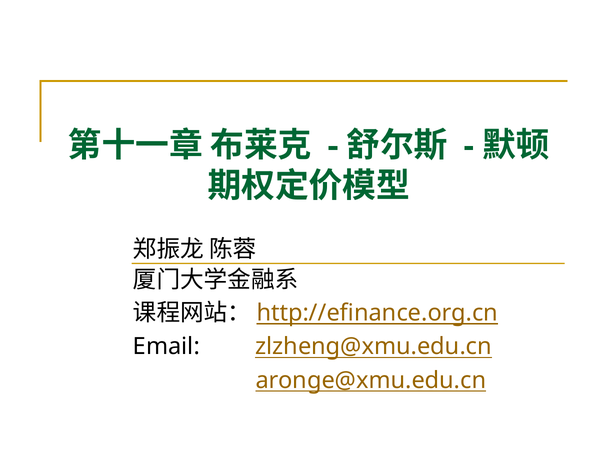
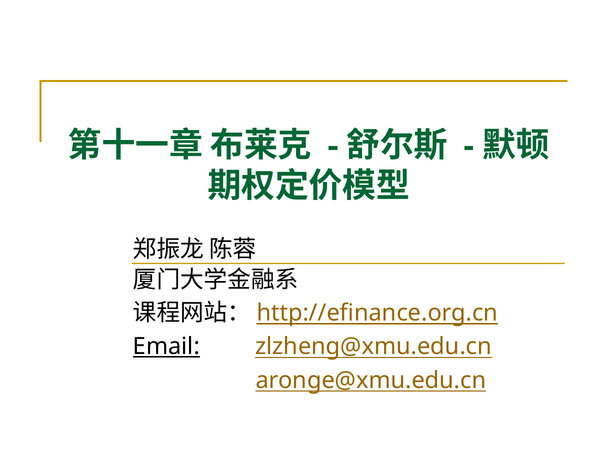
Email underline: none -> present (166, 347)
